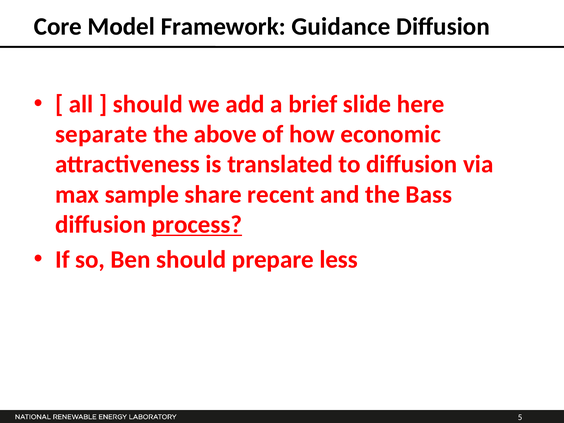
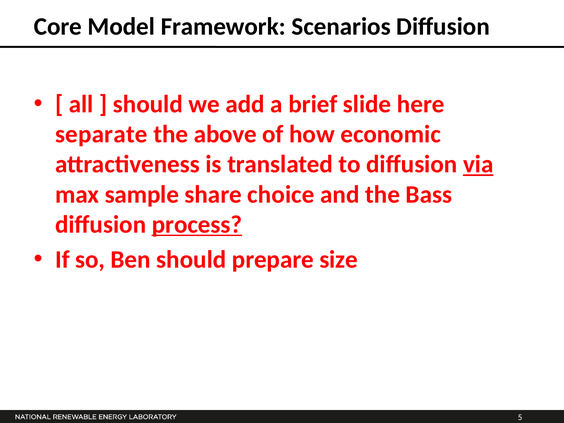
Guidance: Guidance -> Scenarios (341, 27)
via underline: none -> present (478, 164)
recent: recent -> choice (281, 194)
less: less -> size (339, 260)
